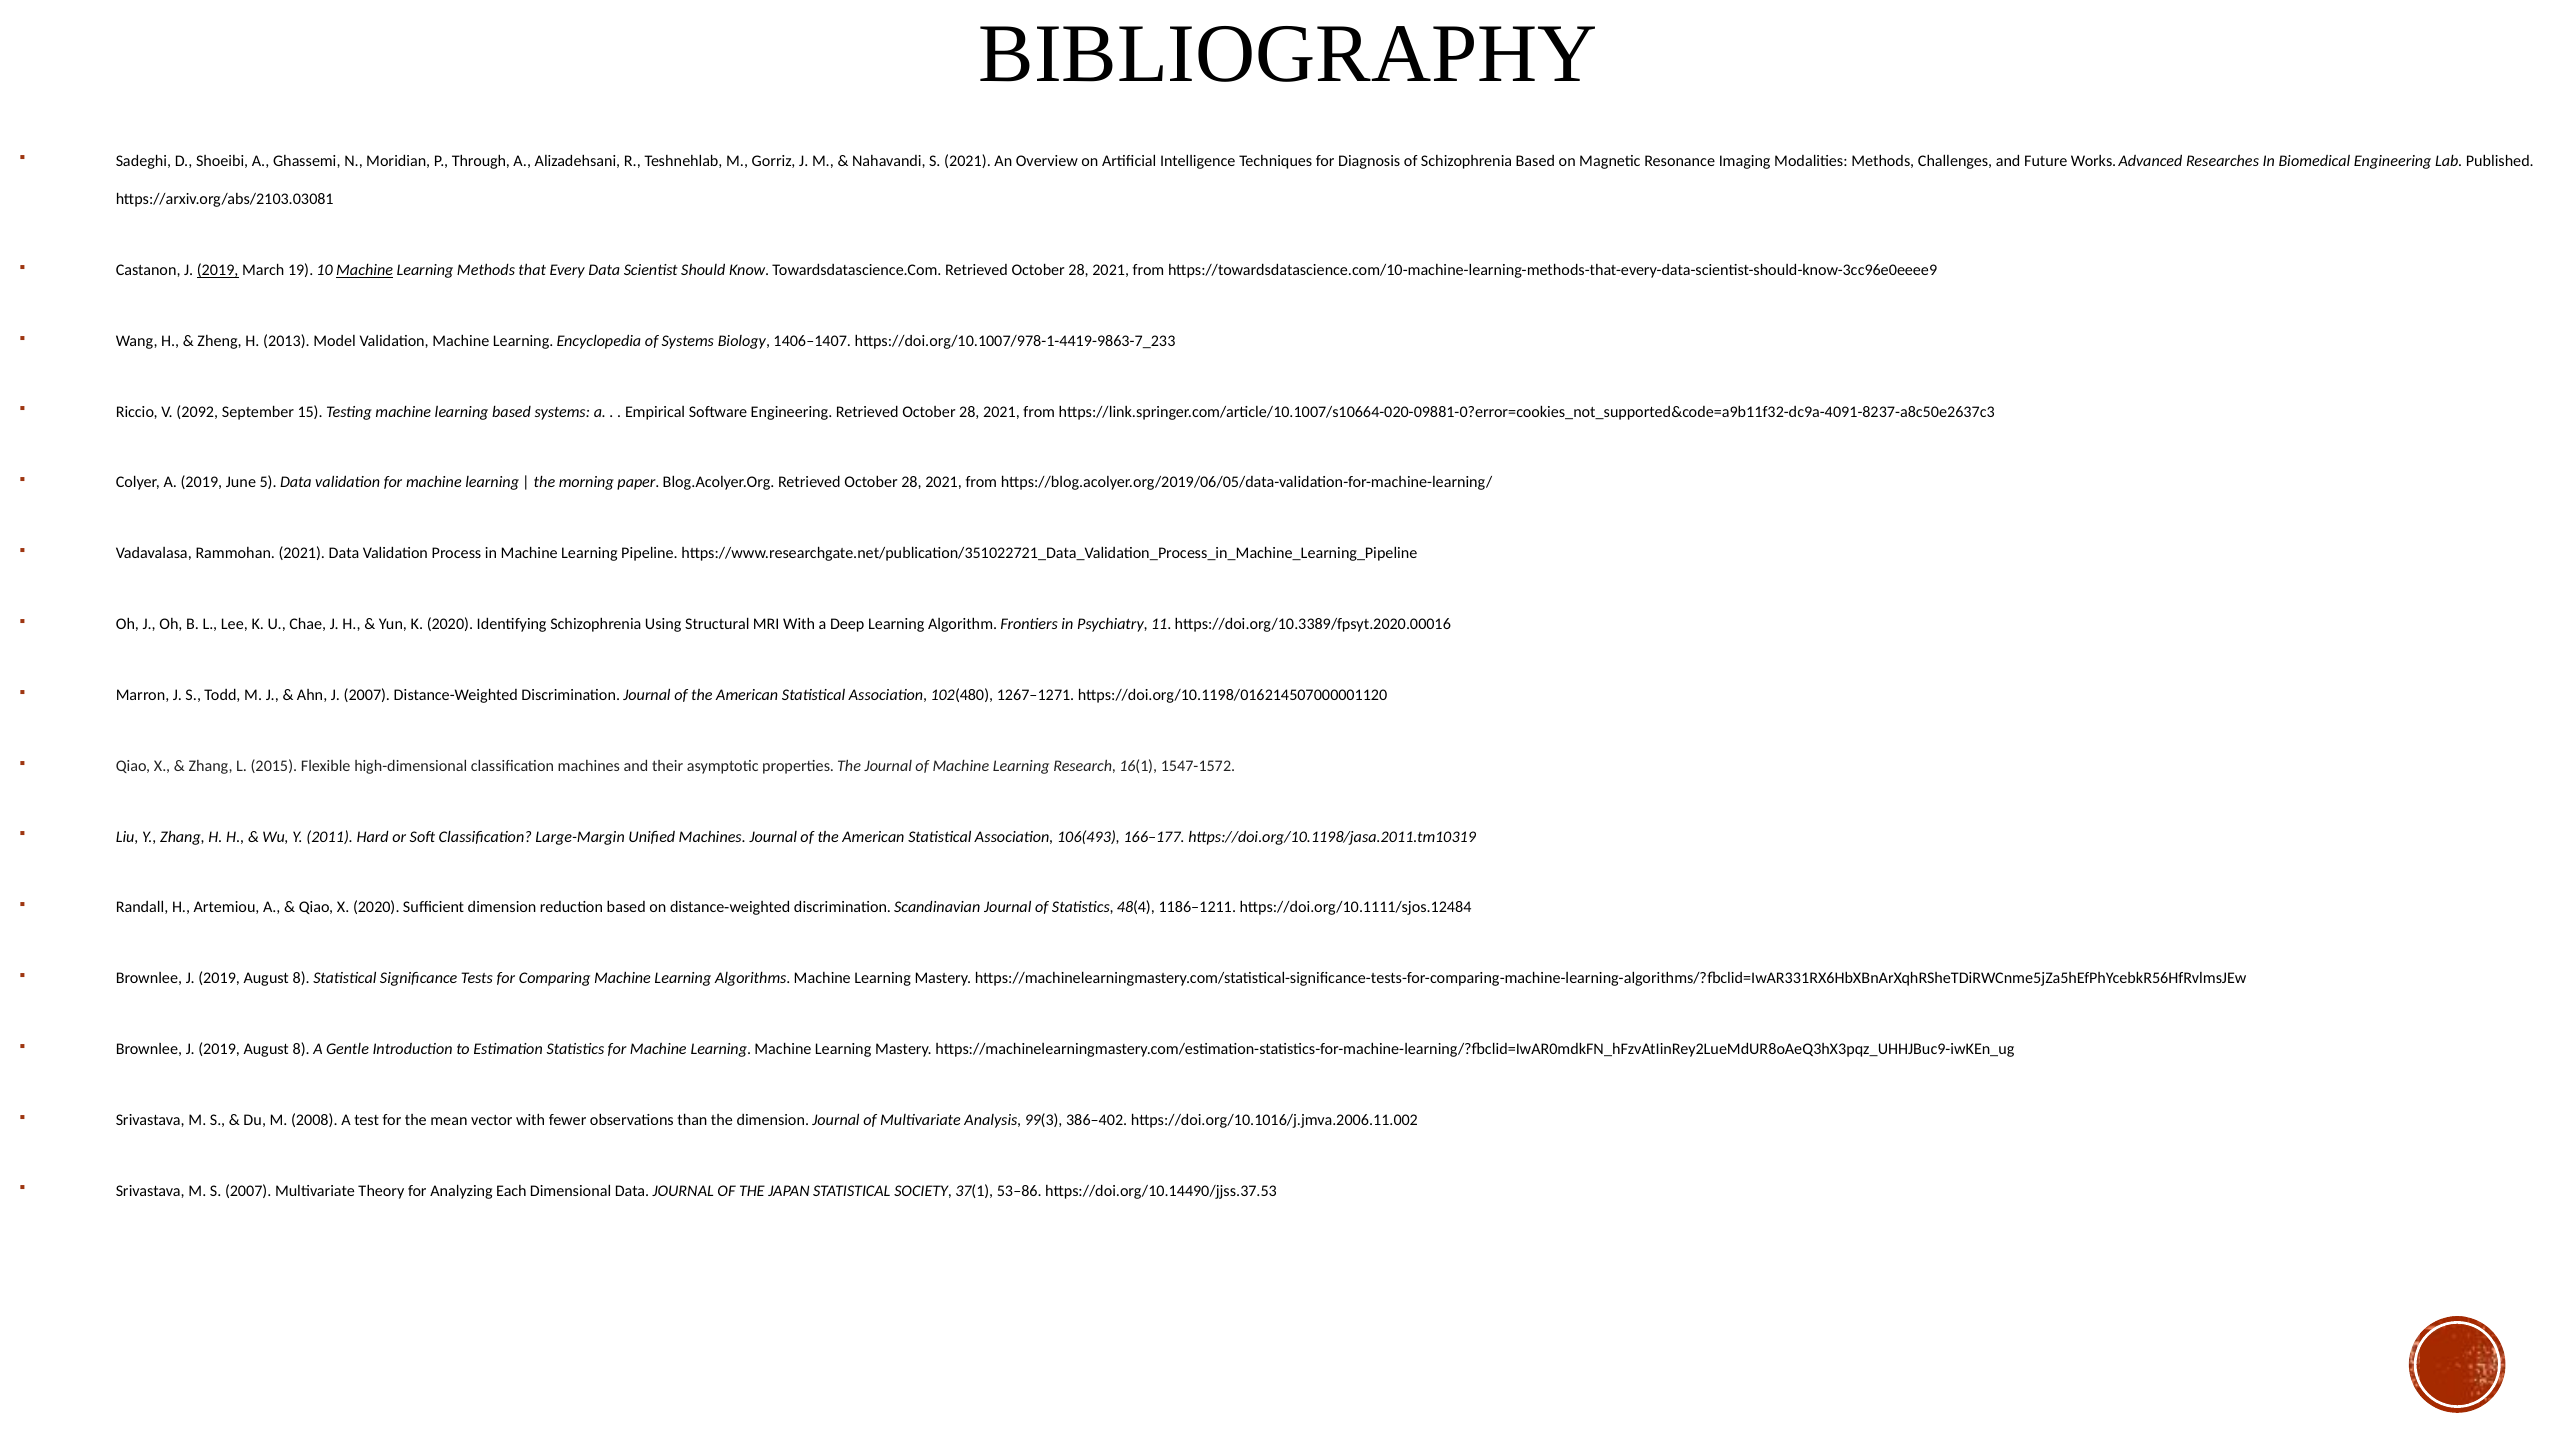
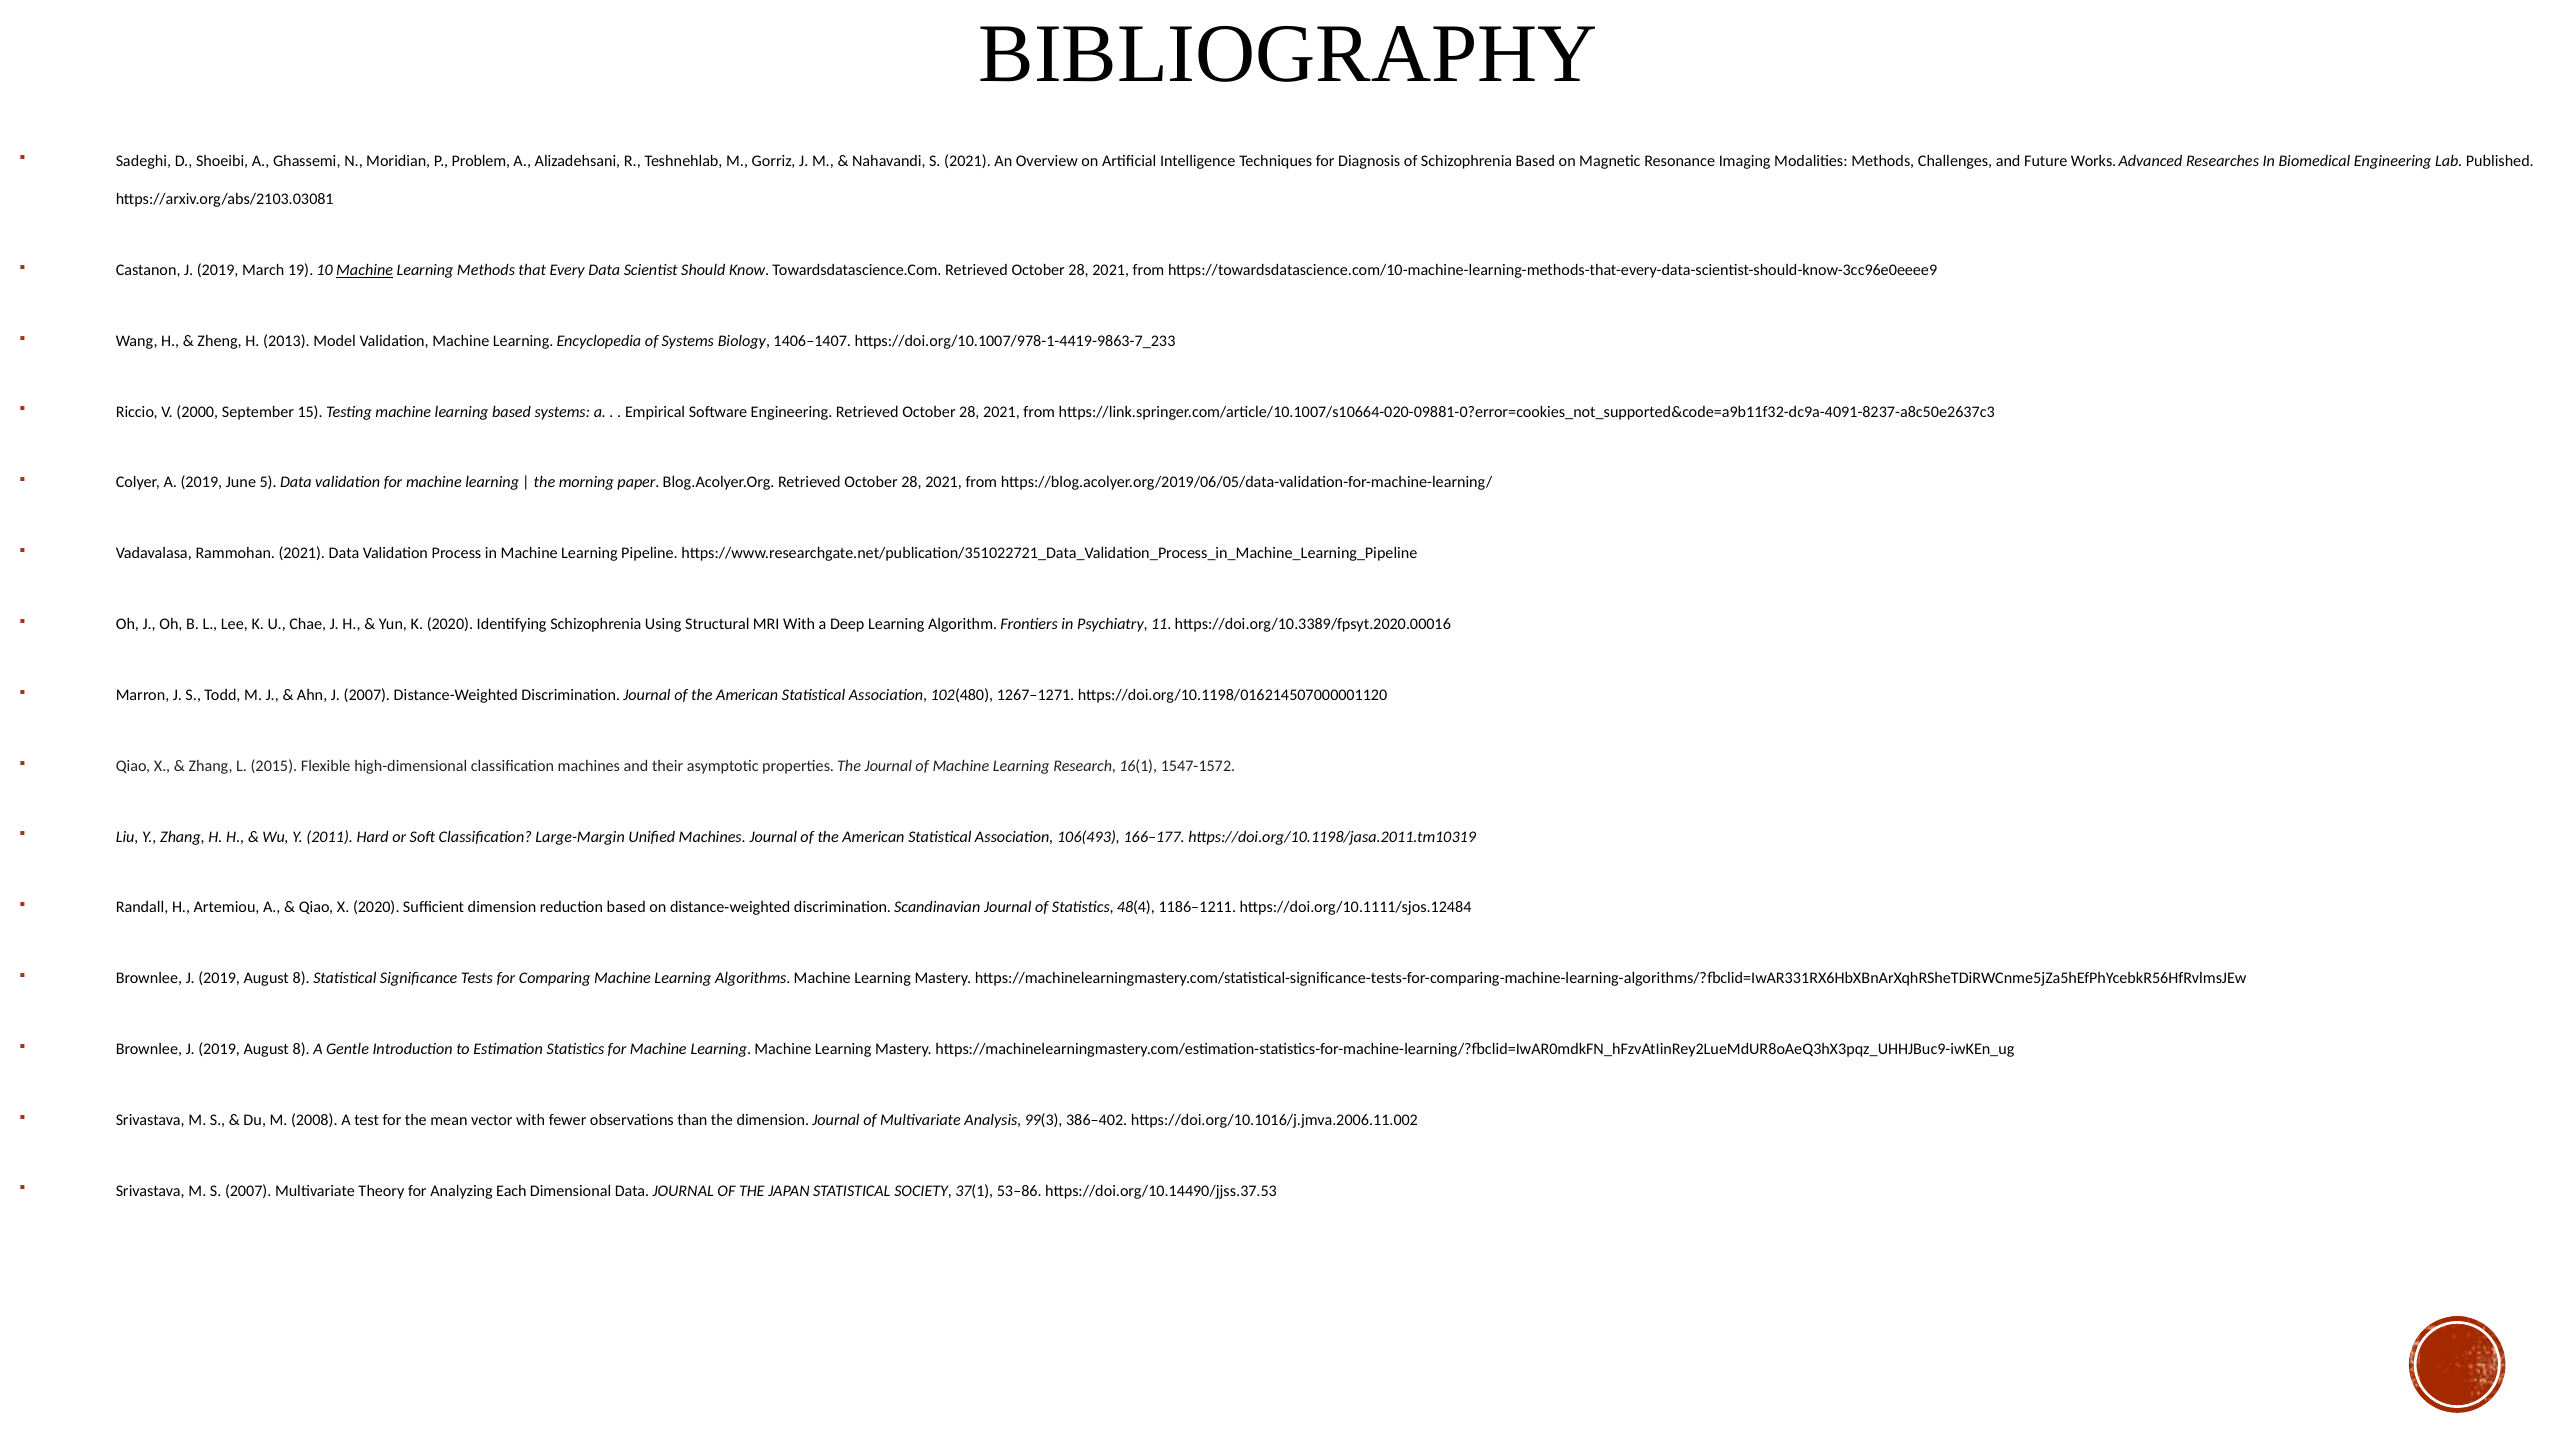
Through: Through -> Problem (481, 161)
2019 underline: present -> none (218, 270)
2092: 2092 -> 2000 (197, 412)
